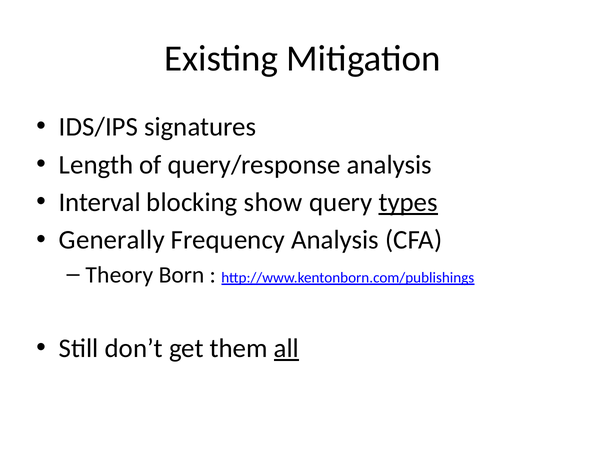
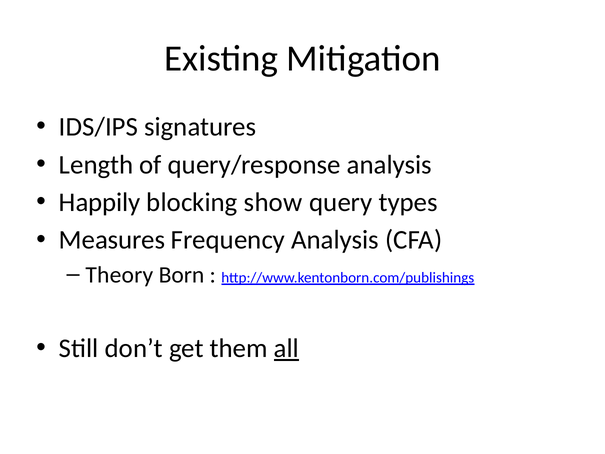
Interval: Interval -> Happily (100, 202)
types underline: present -> none (408, 202)
Generally: Generally -> Measures (112, 240)
